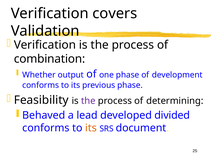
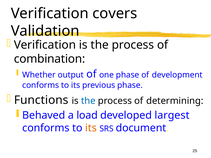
Feasibility: Feasibility -> Functions (41, 100)
the colour: purple -> blue (88, 101)
lead: lead -> load (87, 115)
divided: divided -> largest (172, 115)
